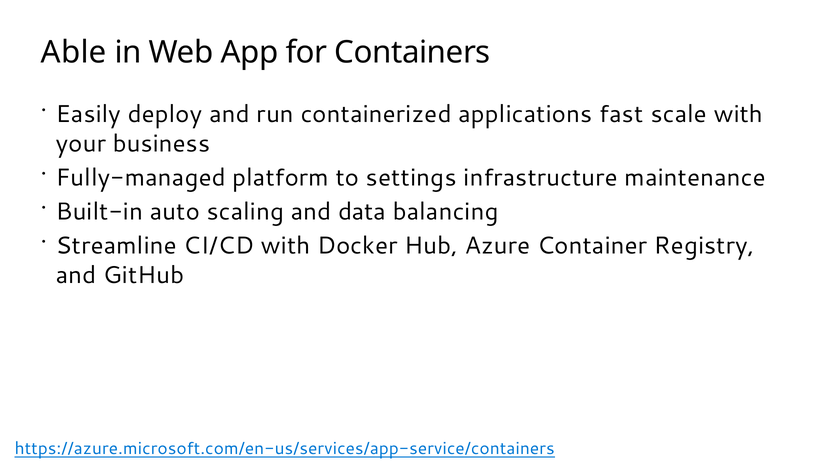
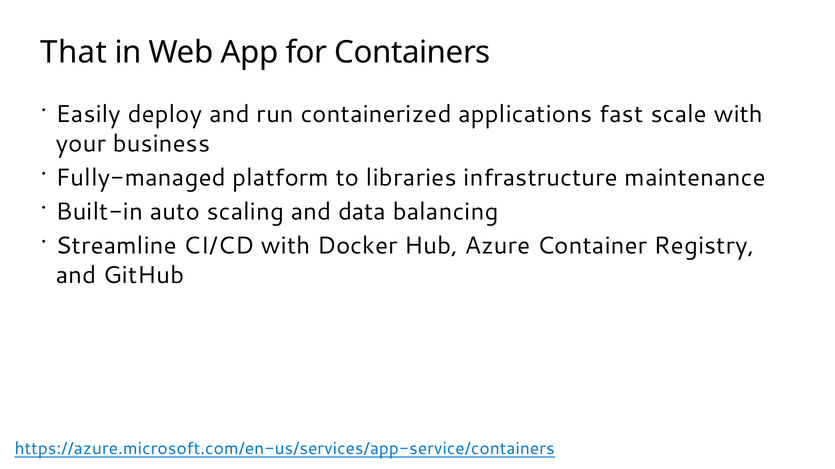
Able: Able -> That (74, 52)
settings: settings -> libraries (411, 178)
